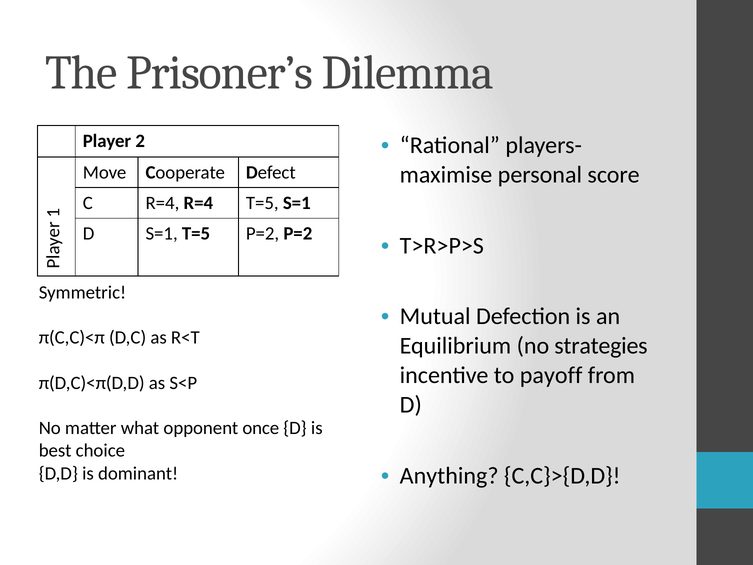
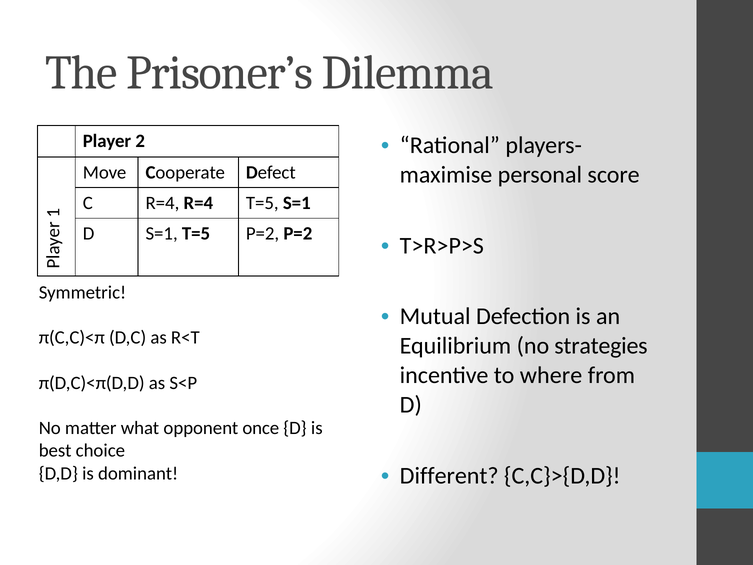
payoff: payoff -> where (551, 375)
Anything: Anything -> Different (449, 475)
